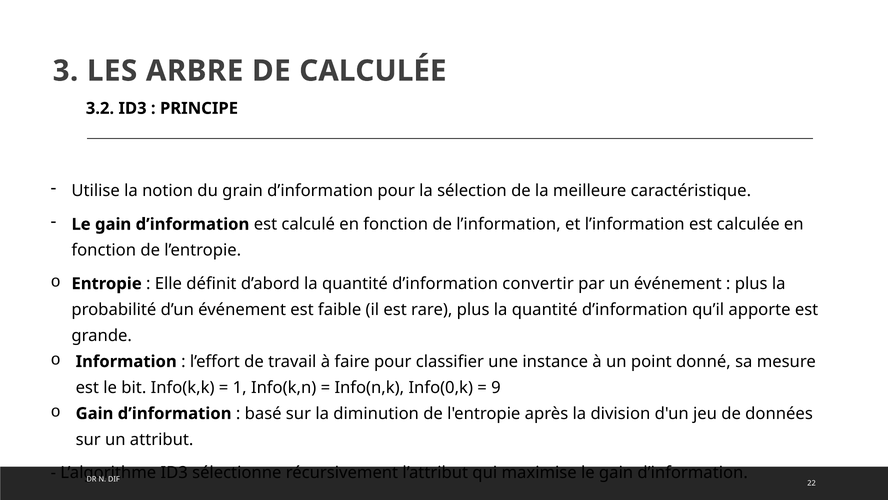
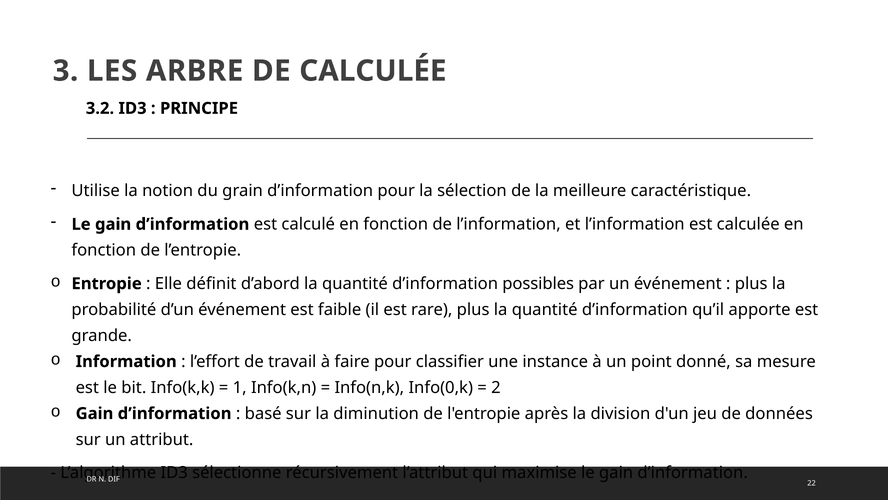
convertir: convertir -> possibles (538, 283)
9: 9 -> 2 (496, 387)
